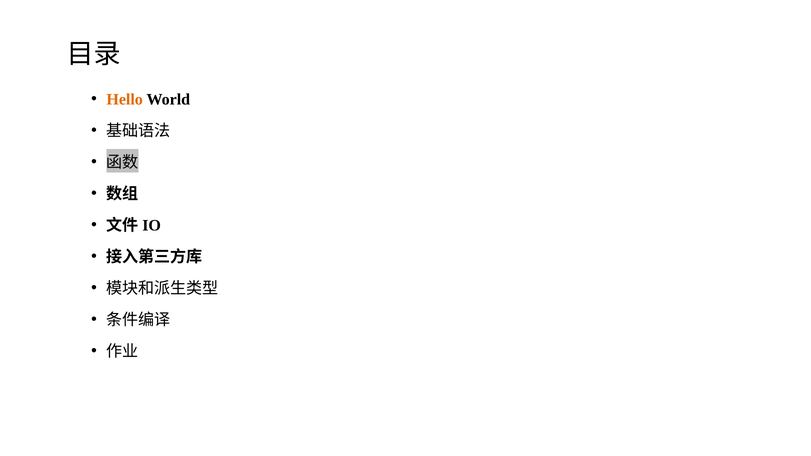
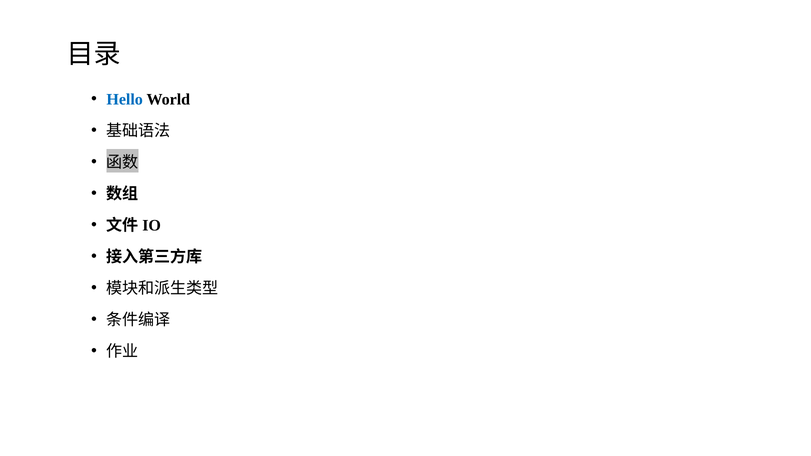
Hello colour: orange -> blue (125, 99)
